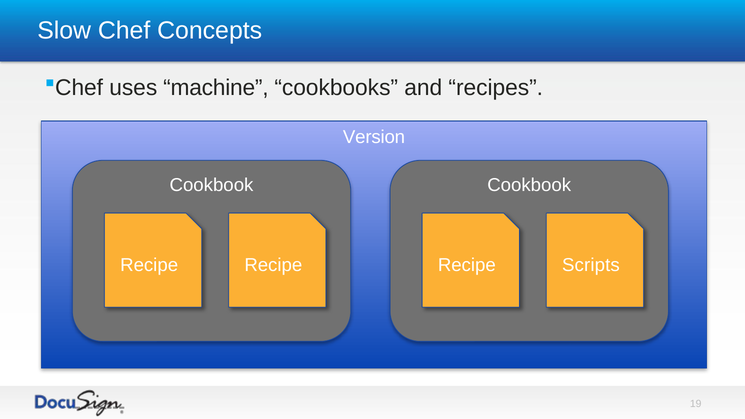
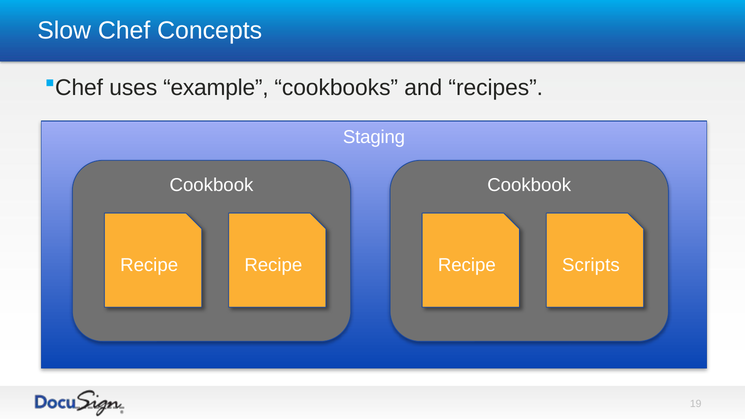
machine: machine -> example (216, 88)
Version: Version -> Staging (374, 137)
